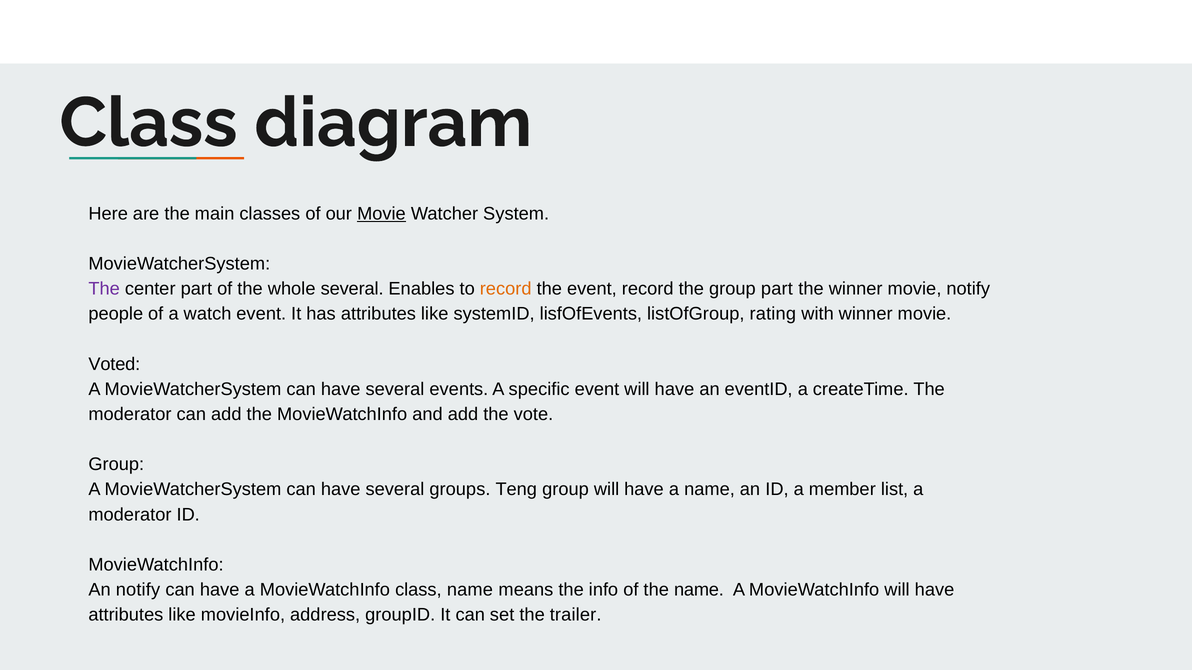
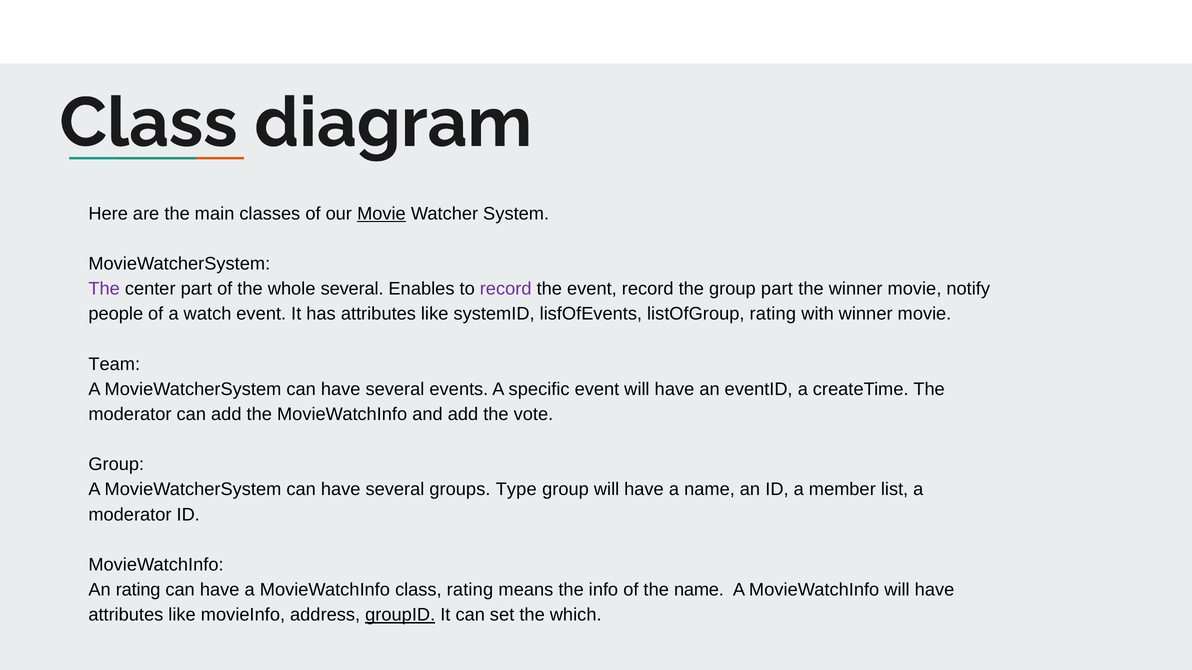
record colour: orange -> purple (506, 289)
Voted: Voted -> Team (114, 364)
Teng: Teng -> Type (516, 490)
An notify: notify -> rating (138, 590)
class name: name -> rating (470, 590)
groupID underline: none -> present (400, 615)
trailer: trailer -> which (576, 615)
